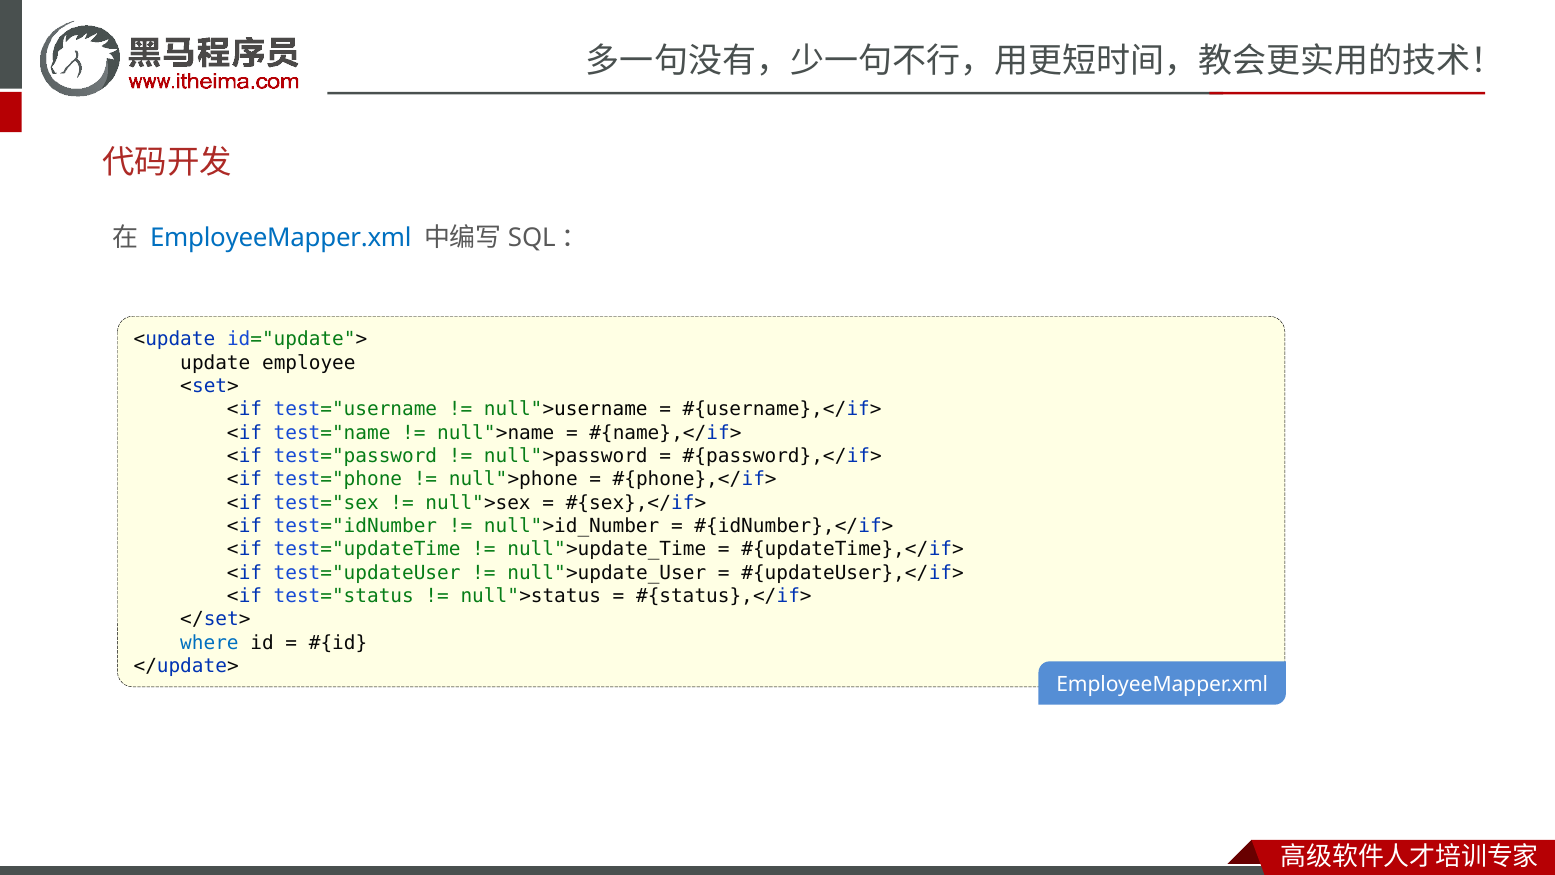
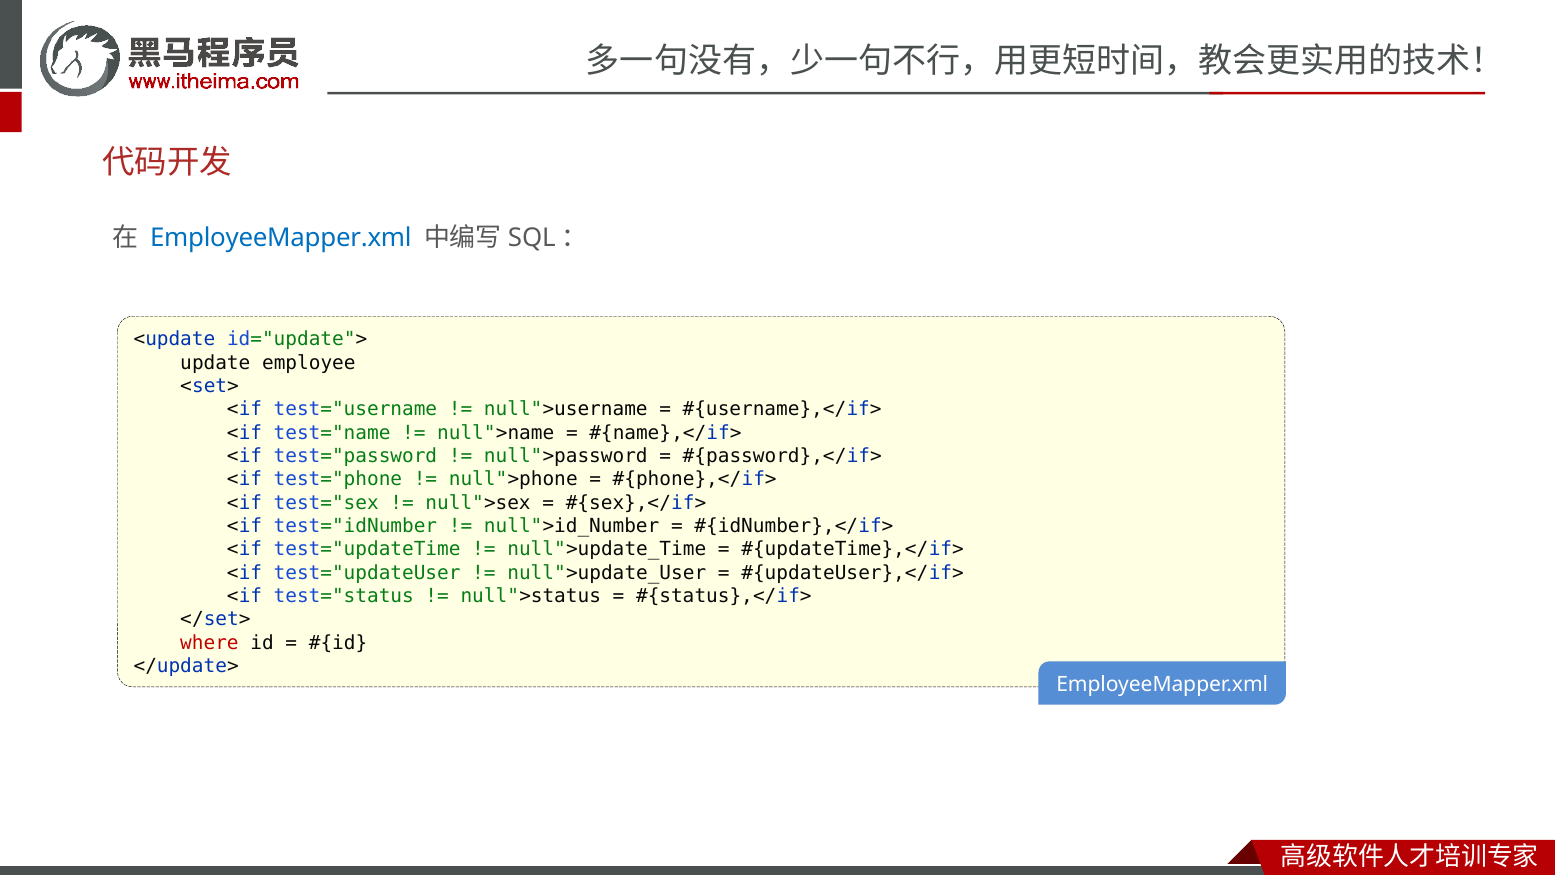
where colour: blue -> red (209, 643)
